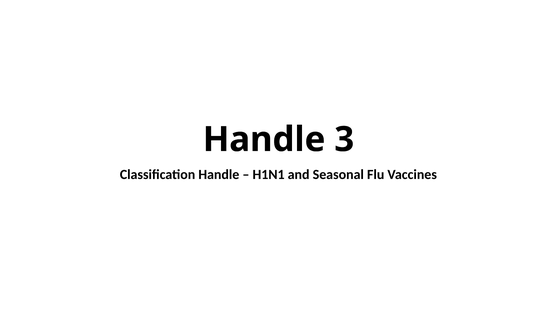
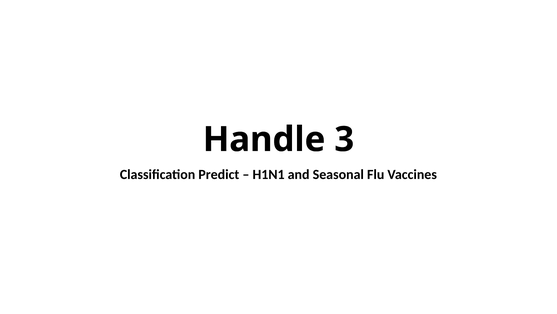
Classification Handle: Handle -> Predict (219, 174)
